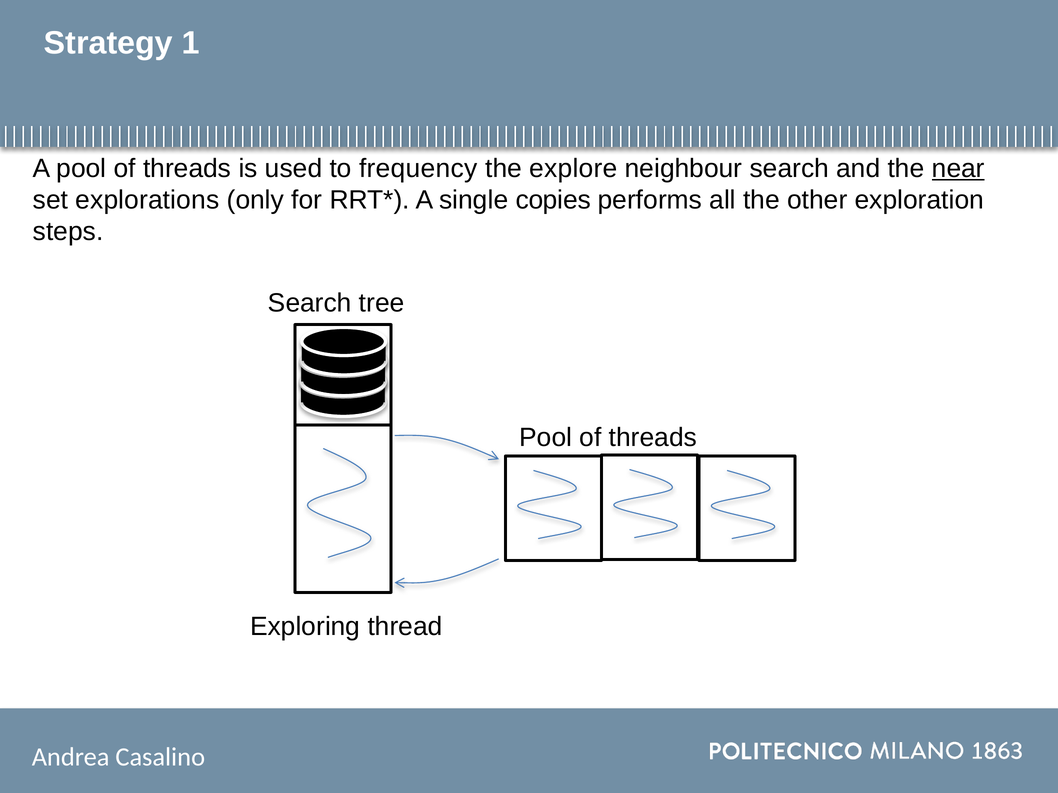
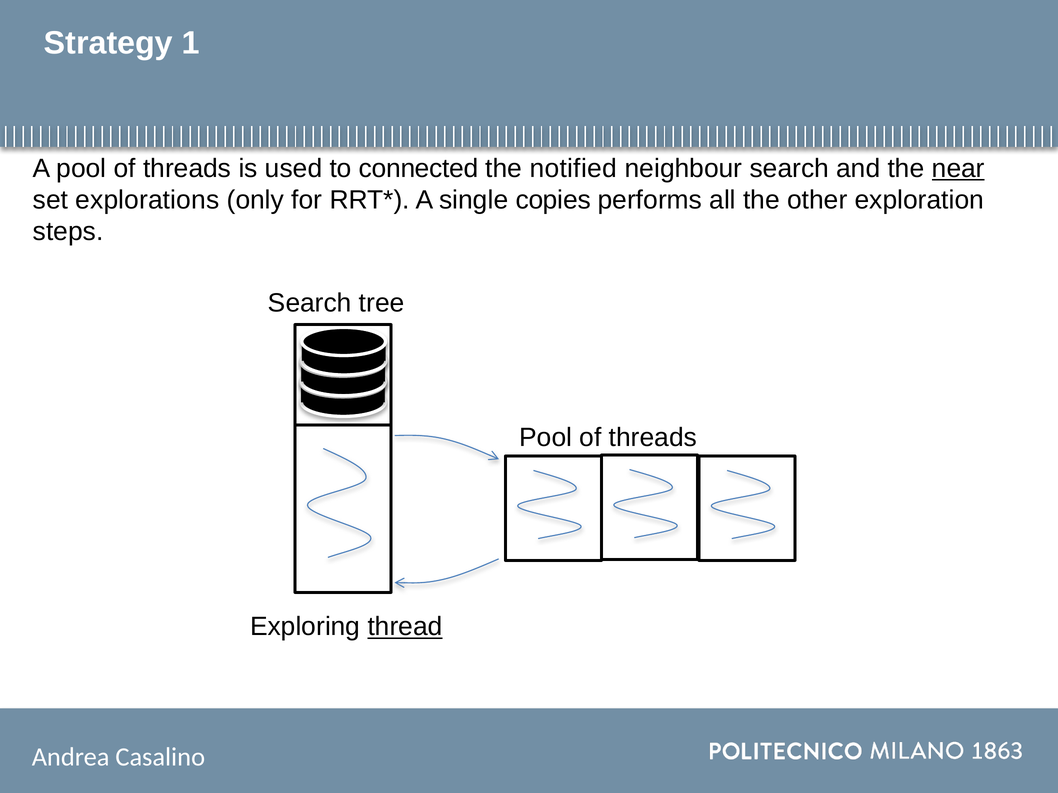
frequency: frequency -> connected (419, 168)
explore: explore -> notified (573, 168)
thread underline: none -> present (405, 627)
